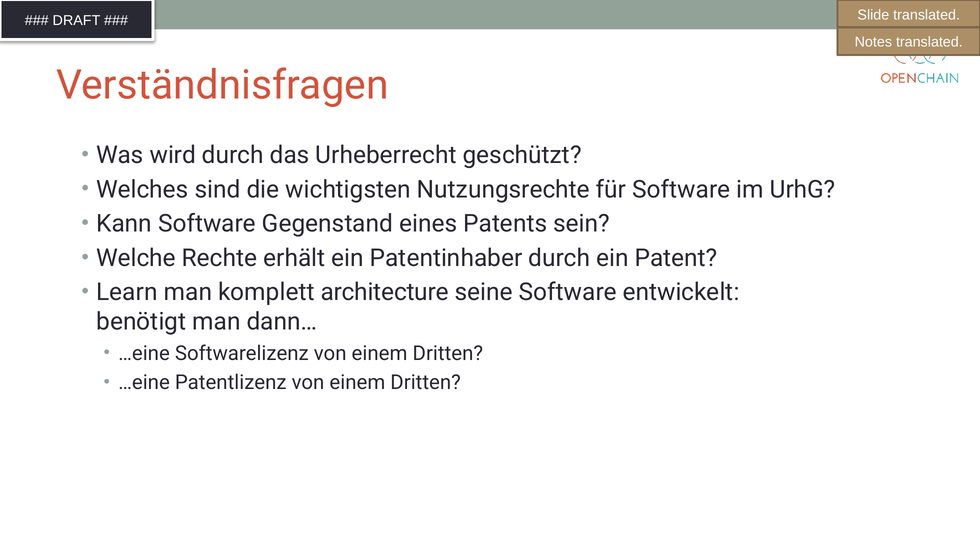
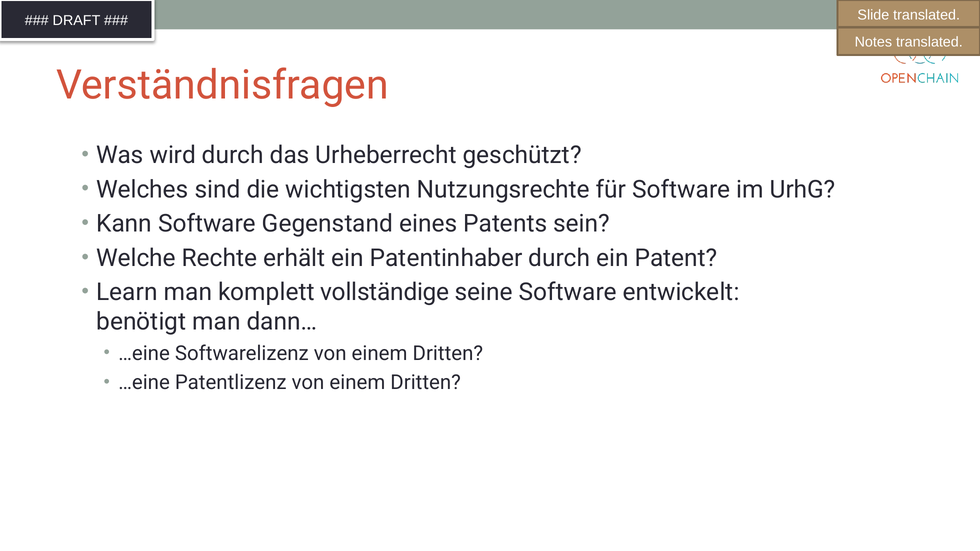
architecture: architecture -> vollständige (385, 292)
